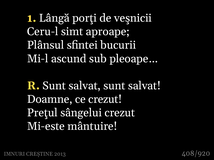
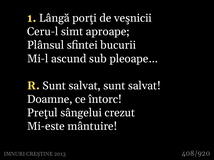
ce crezut: crezut -> întorc (105, 99)
